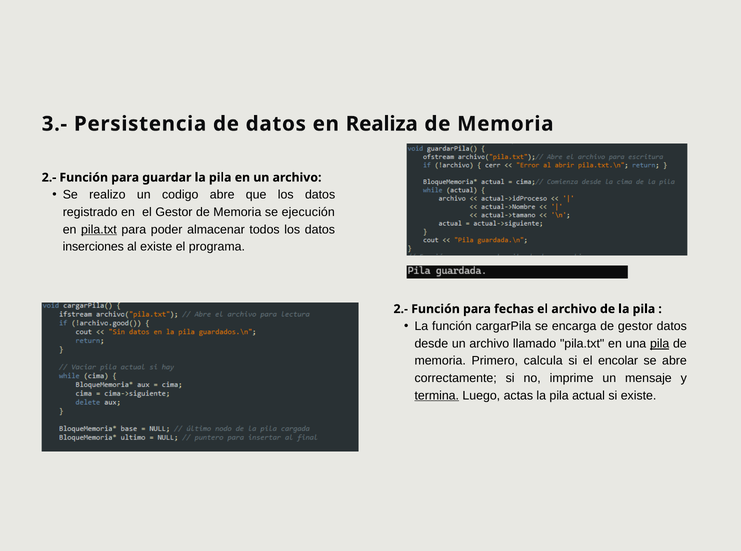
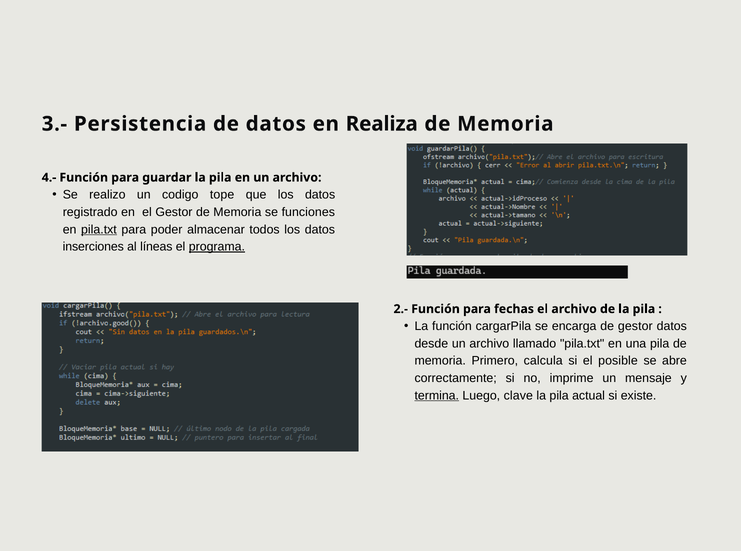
2.-: 2.- -> 4.- (49, 177)
codigo abre: abre -> tope (222, 195)
ejecución: ejecución -> funciones (308, 212)
al existe: existe -> líneas (156, 247)
programa underline: none -> present (217, 247)
pila underline: present -> none (660, 343)
encolar: encolar -> posible (618, 361)
actas: actas -> clave (518, 395)
